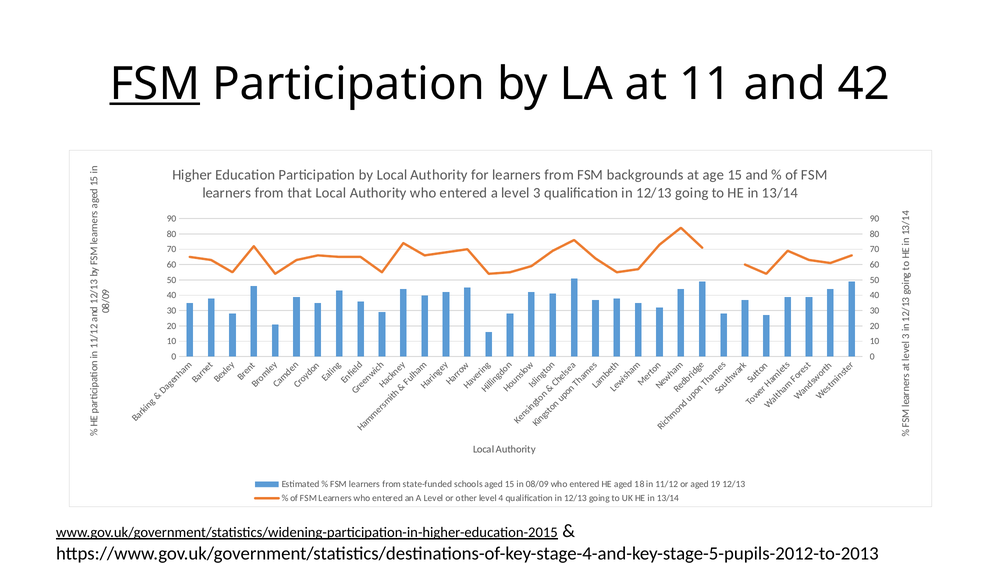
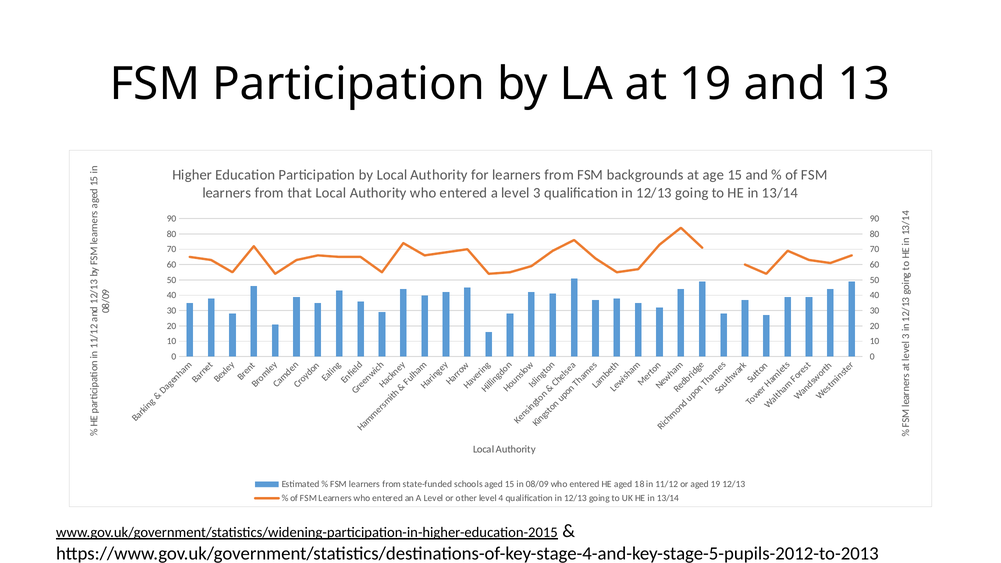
FSM underline: present -> none (155, 84)
at 11: 11 -> 19 (705, 84)
42: 42 -> 13 (864, 84)
